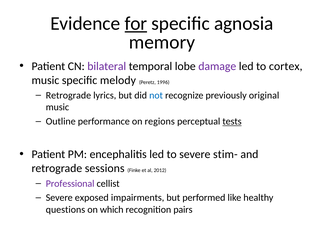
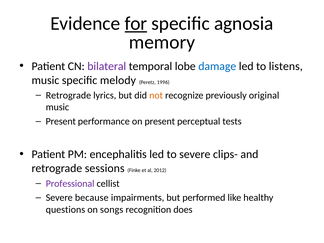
damage colour: purple -> blue (217, 66)
cortex: cortex -> listens (286, 66)
not colour: blue -> orange (156, 95)
Outline: Outline -> Present (61, 121)
on regions: regions -> present (160, 121)
tests underline: present -> none (232, 121)
stim-: stim- -> clips- (225, 154)
exposed: exposed -> because (92, 198)
which: which -> songs (112, 210)
pairs: pairs -> does (183, 210)
